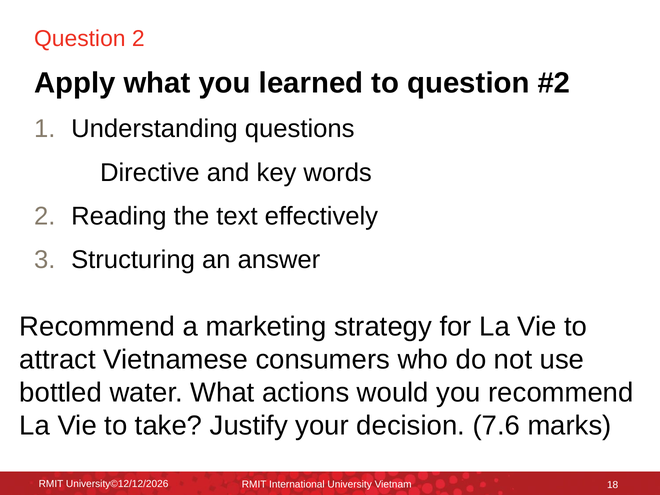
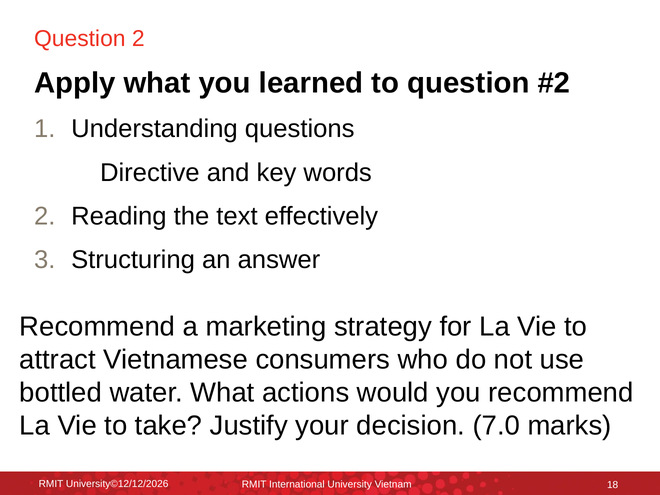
7.6: 7.6 -> 7.0 (496, 426)
